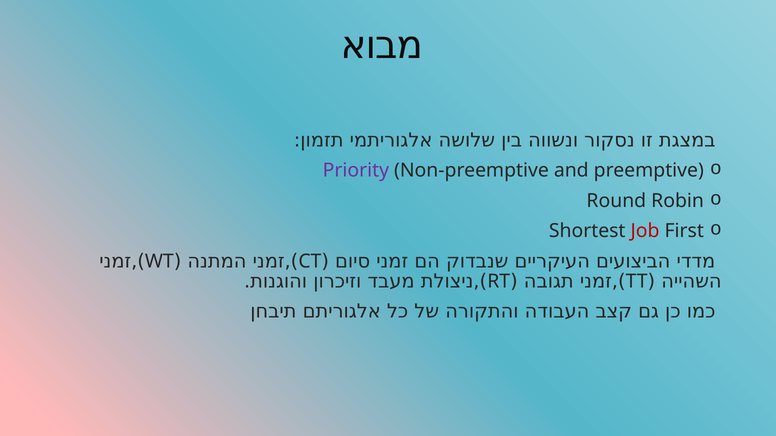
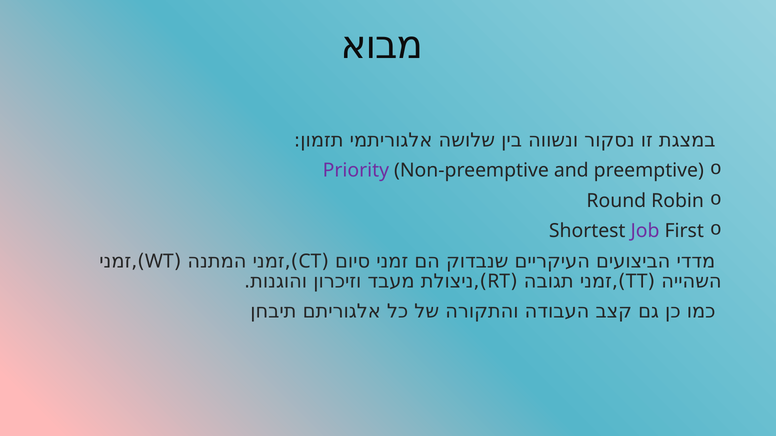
Job colour: red -> purple (645, 231)
